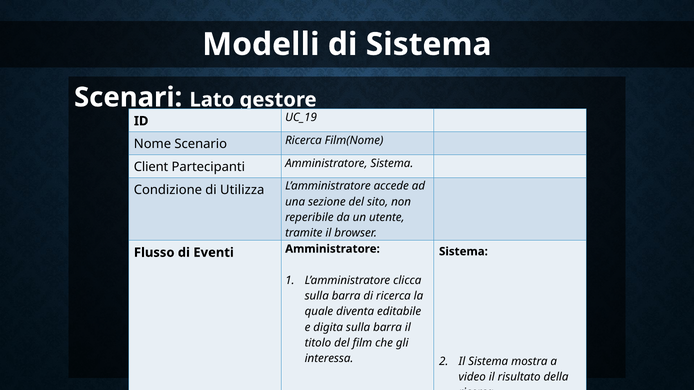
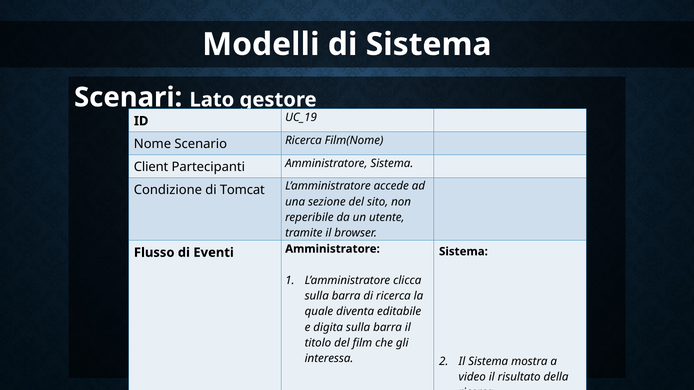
Utilizza: Utilizza -> Tomcat (242, 190)
